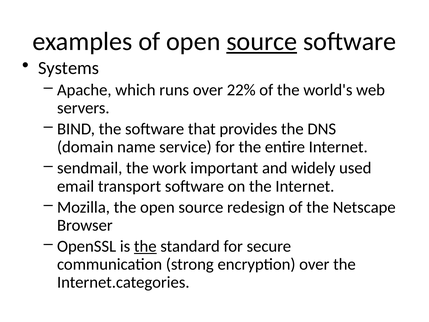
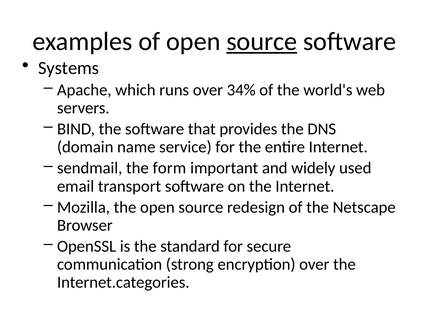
22%: 22% -> 34% (241, 90)
work: work -> form (169, 168)
the underline: present -> none (145, 246)
